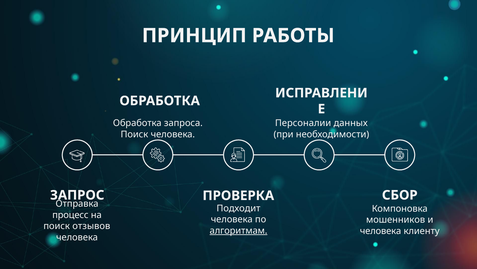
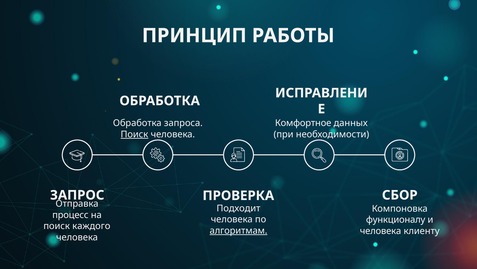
Персоналии: Персоналии -> Комфортное (303, 123)
Поиск underline: none -> present (134, 134)
мошенников: мошенников -> функционалу (396, 219)
отзывов: отзывов -> каждого (91, 226)
